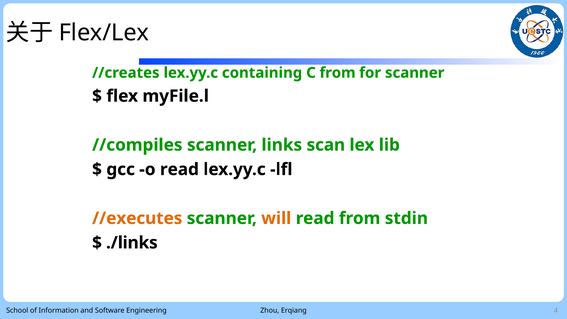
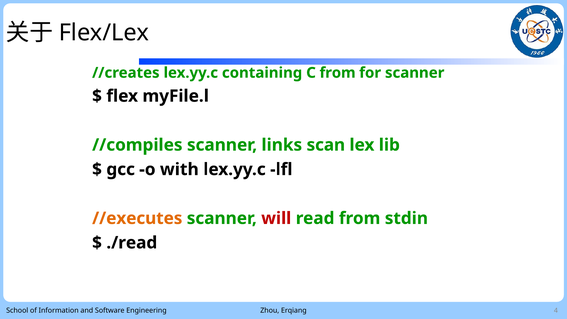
o read: read -> with (179, 169)
will colour: orange -> red (276, 218)
./links: ./links -> ./read (132, 243)
